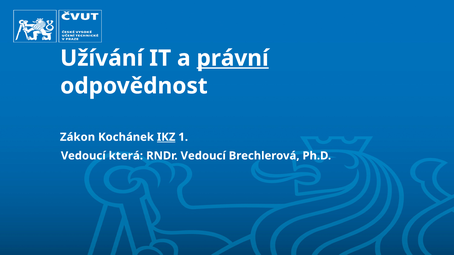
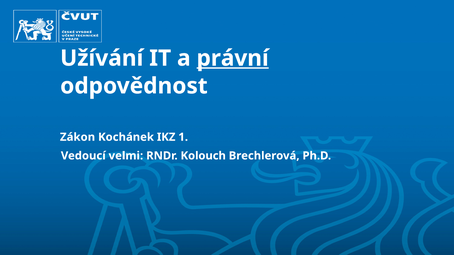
IKZ underline: present -> none (166, 137)
která: která -> velmi (126, 156)
RNDr Vedoucí: Vedoucí -> Kolouch (203, 156)
